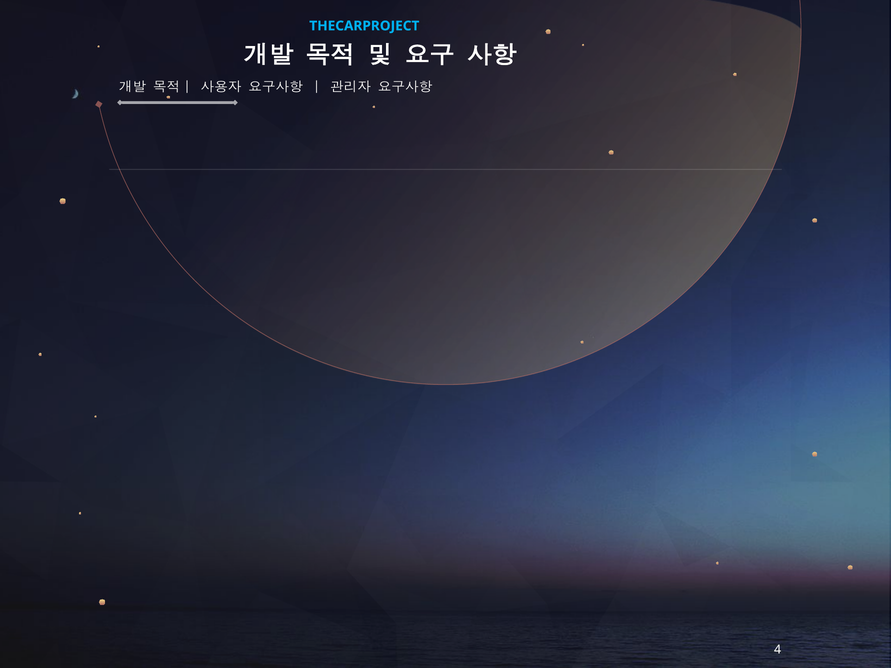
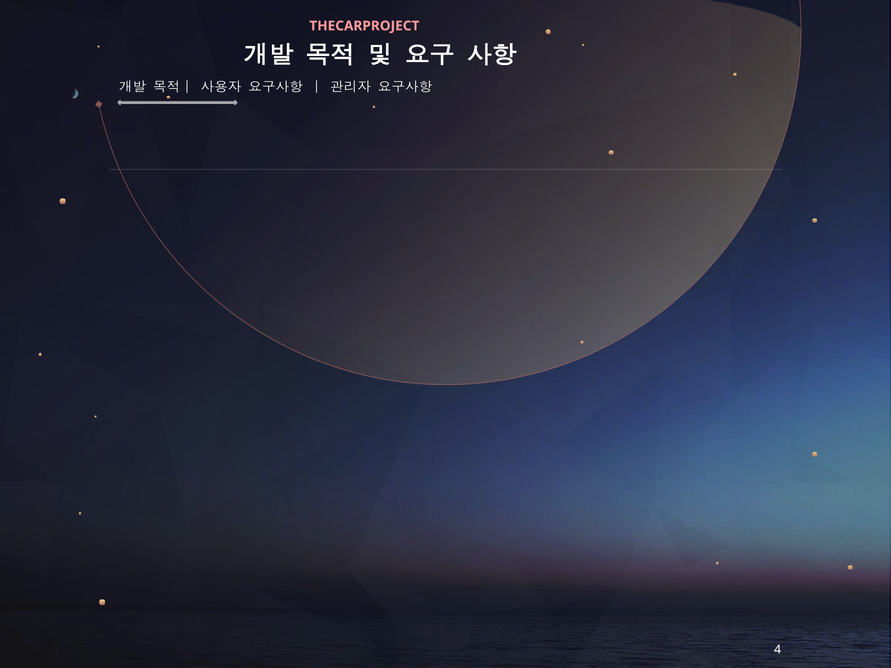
THECARPROJECT colour: light blue -> pink (364, 26)
